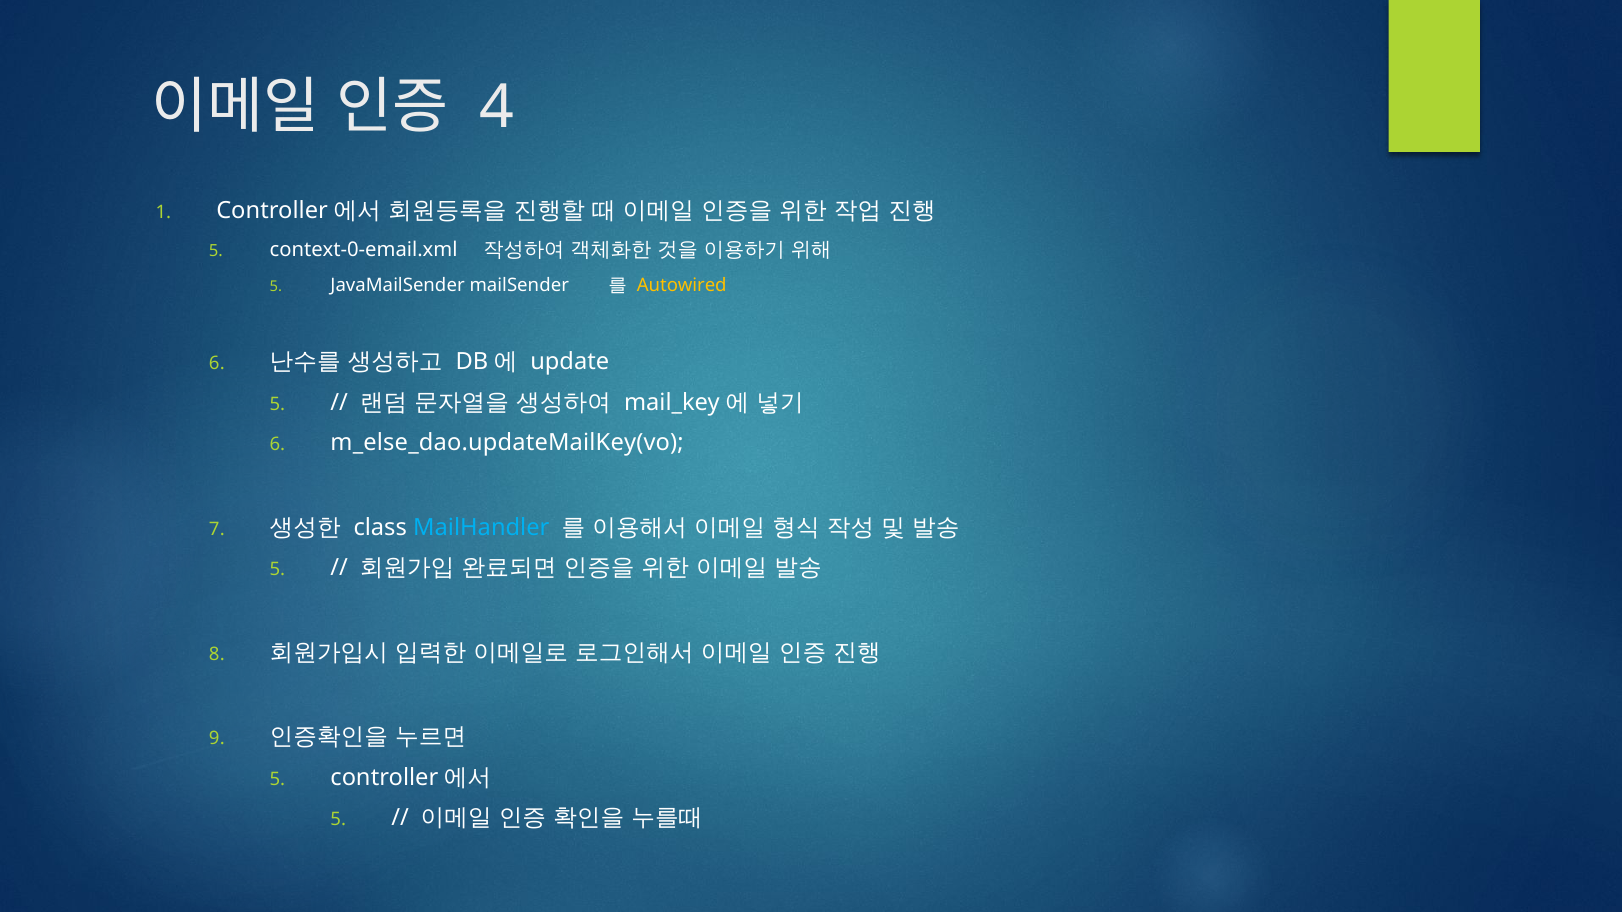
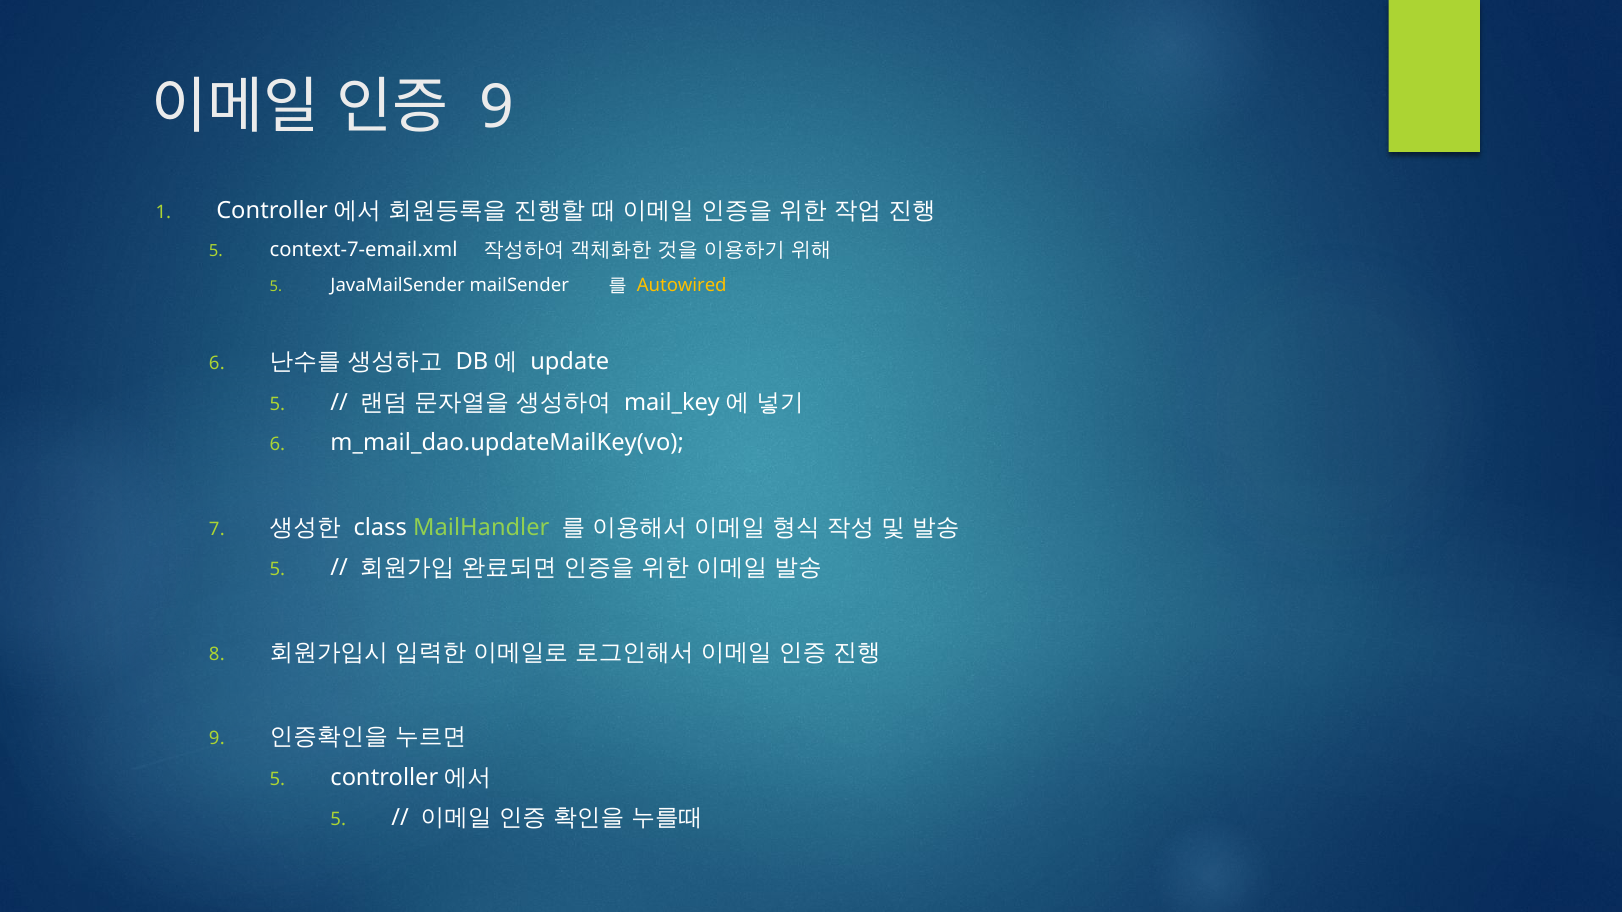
4: 4 -> 9 (497, 107)
context-0-email.xml: context-0-email.xml -> context-7-email.xml (364, 250)
m_else_dao.updateMailKey(vo: m_else_dao.updateMailKey(vo -> m_mail_dao.updateMailKey(vo (507, 443)
MailHandler colour: light blue -> light green (481, 527)
